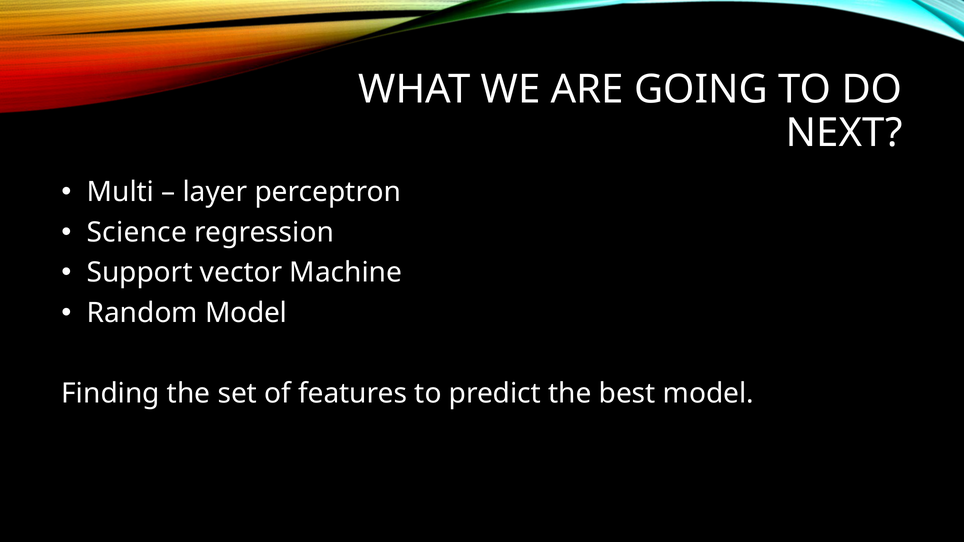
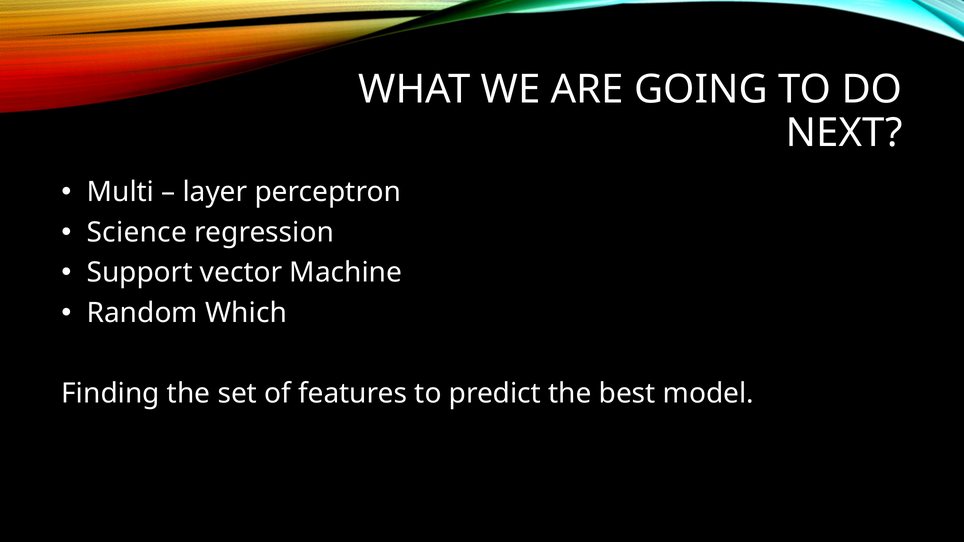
Random Model: Model -> Which (246, 313)
